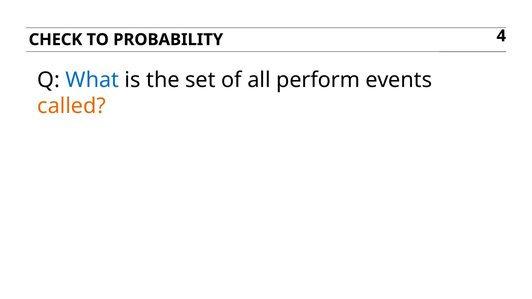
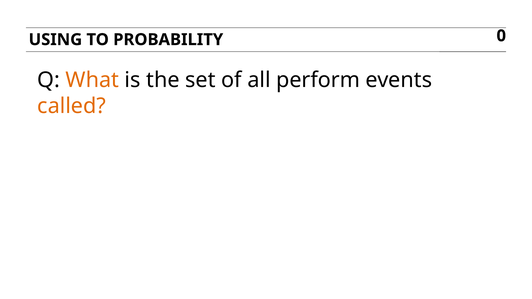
CHECK: CHECK -> USING (55, 40)
4: 4 -> 0 (501, 36)
What colour: blue -> orange (92, 80)
